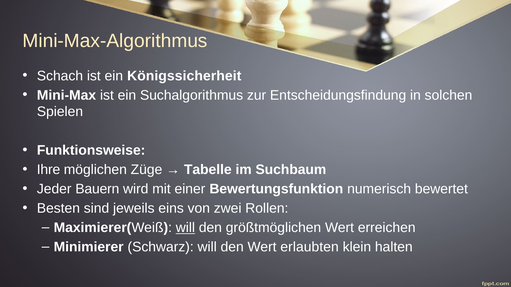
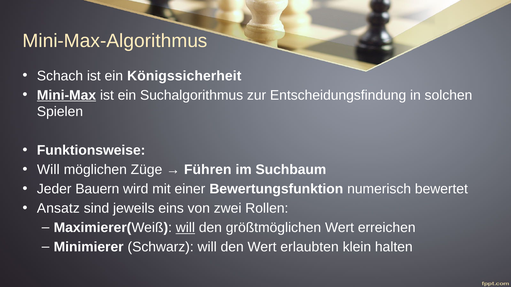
Mini-Max underline: none -> present (66, 95)
Ihre: Ihre -> Will (48, 170)
Tabelle: Tabelle -> Führen (208, 170)
Besten: Besten -> Ansatz (58, 209)
